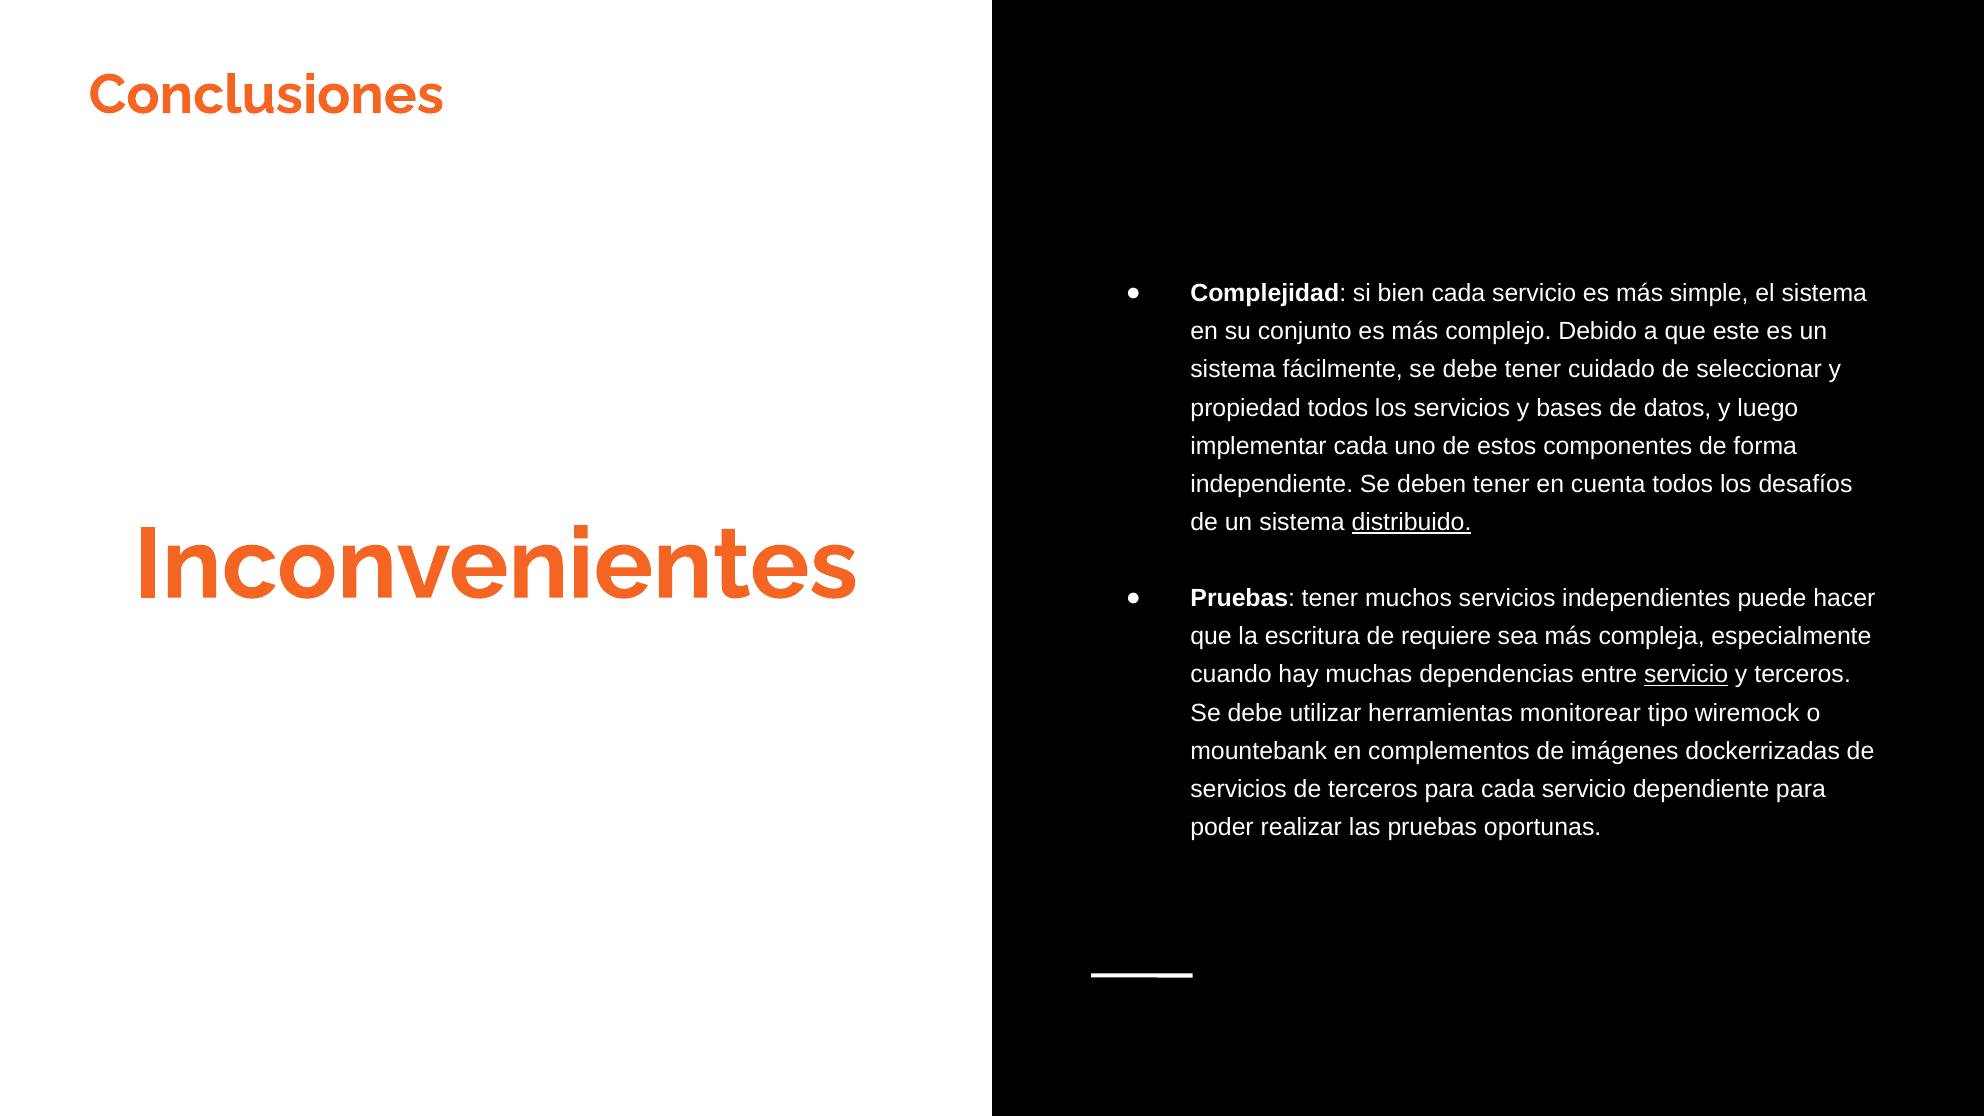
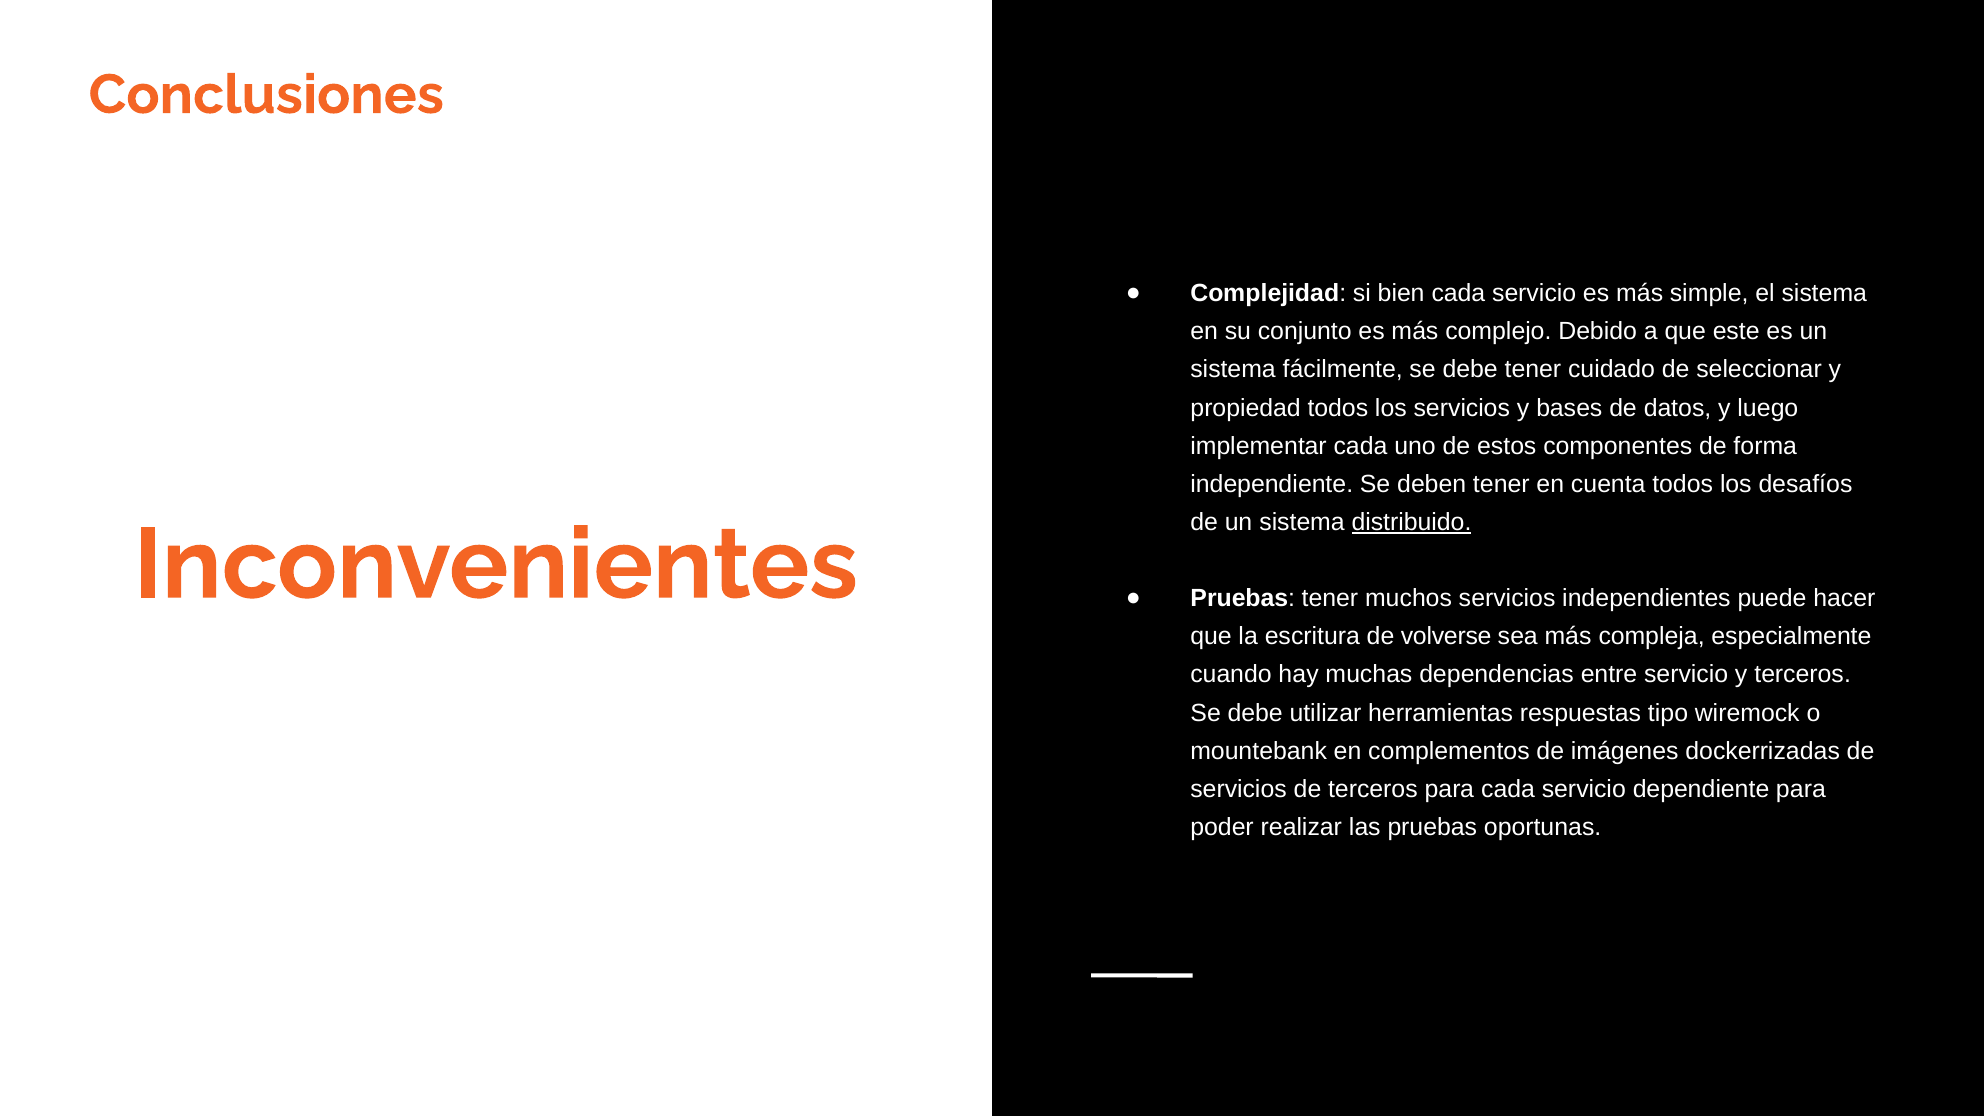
requiere: requiere -> volverse (1446, 637)
servicio underline: present -> none (1686, 675)
monitorear: monitorear -> respuestas (1580, 713)
